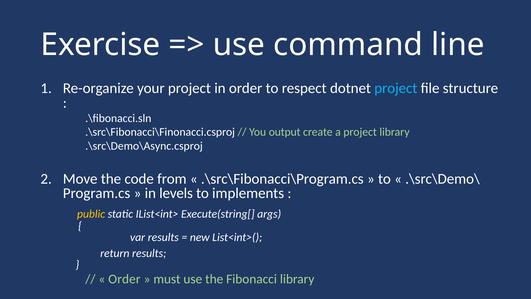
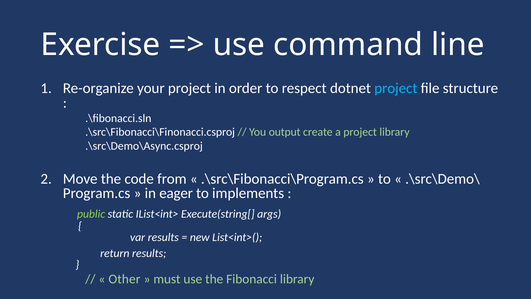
levels: levels -> eager (176, 193)
public colour: yellow -> light green (91, 214)
Order: Order -> Other (124, 279)
